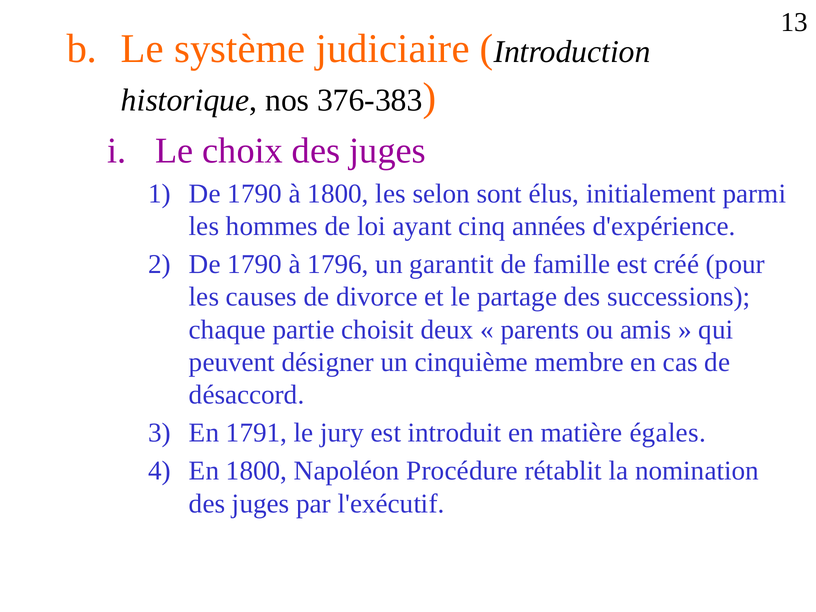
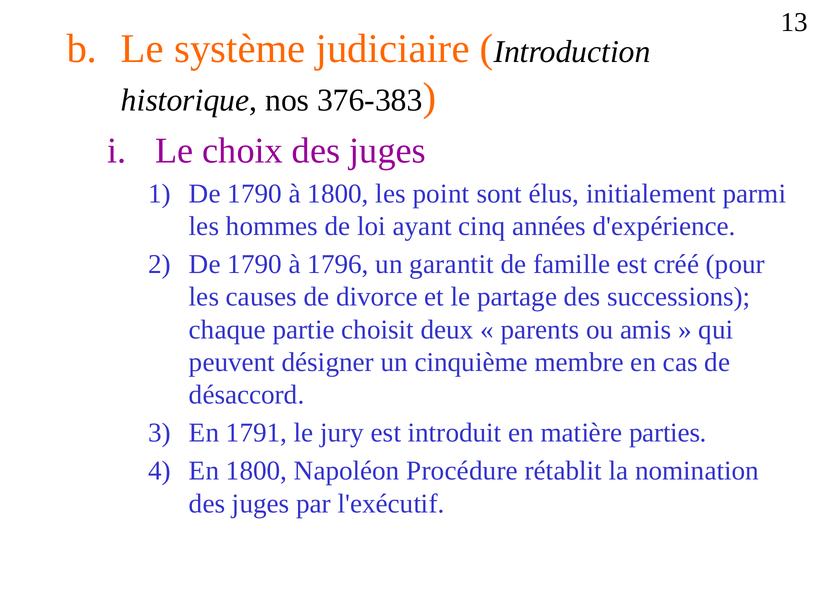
selon: selon -> point (441, 194)
égales: égales -> parties (668, 433)
